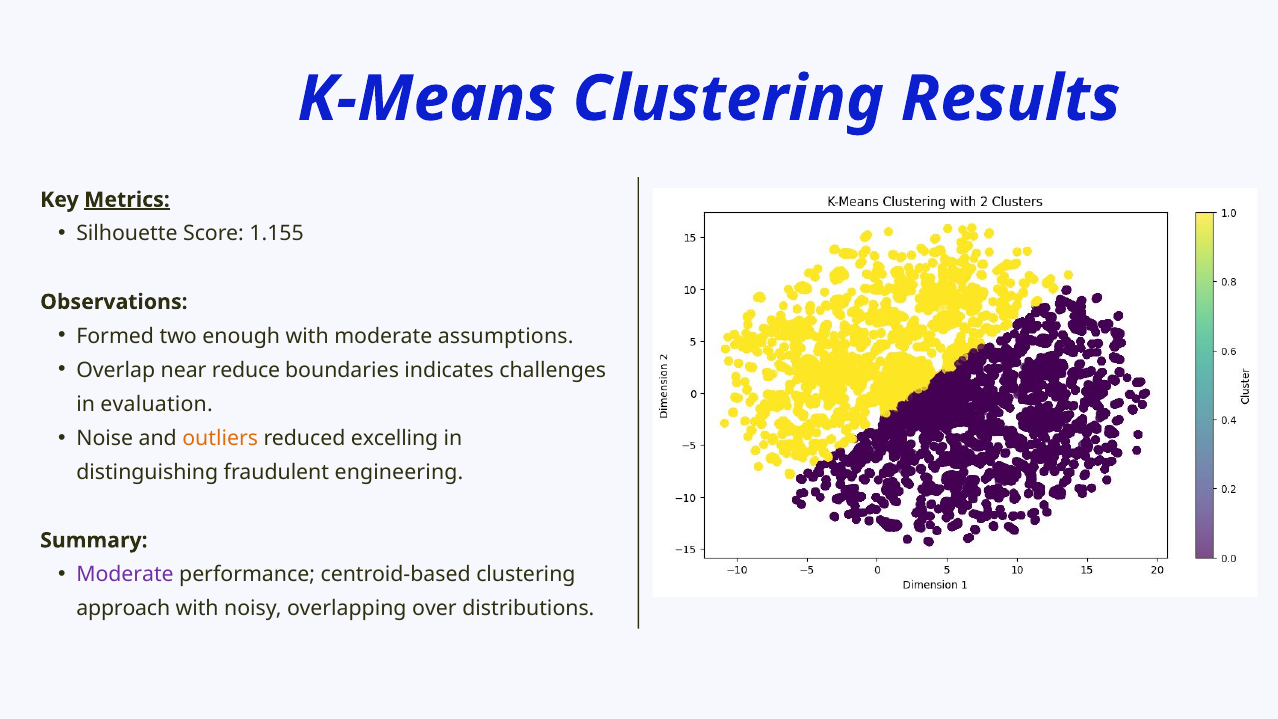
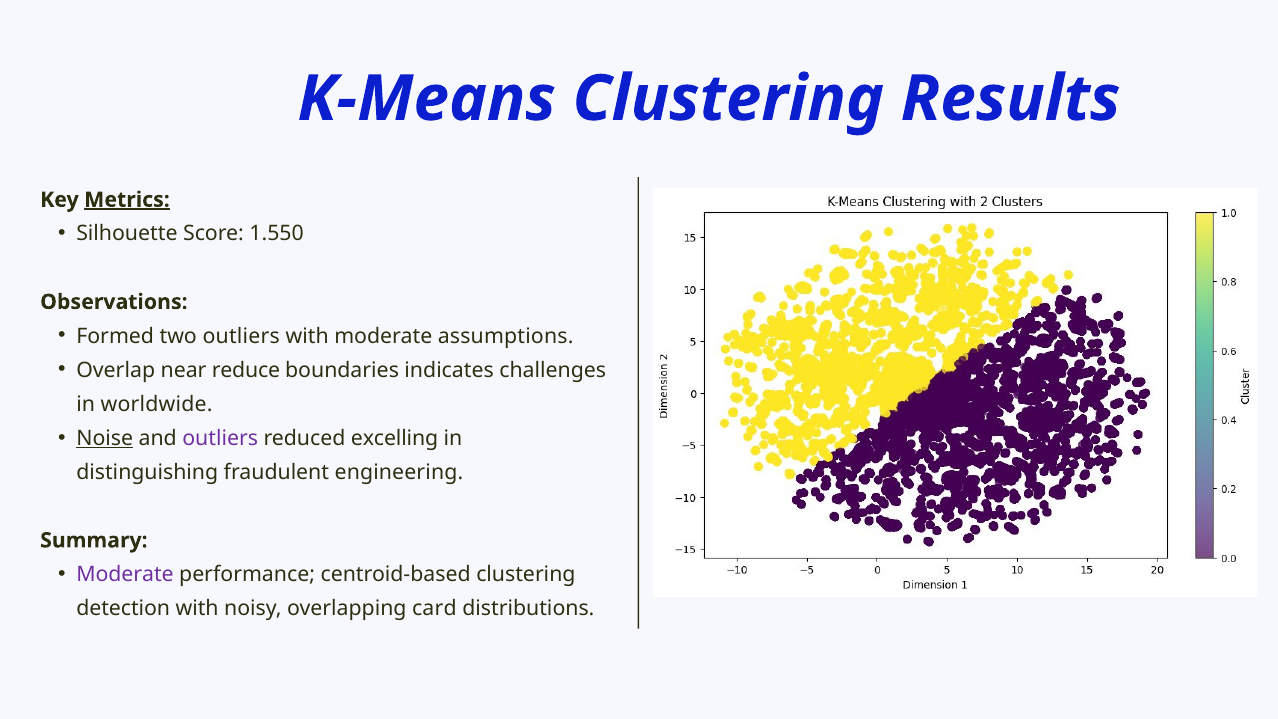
1.155: 1.155 -> 1.550 (277, 234)
two enough: enough -> outliers (241, 336)
evaluation: evaluation -> worldwide (157, 404)
Noise underline: none -> present (105, 438)
outliers colour: orange -> purple (220, 438)
approach: approach -> detection (123, 608)
over: over -> card (434, 608)
